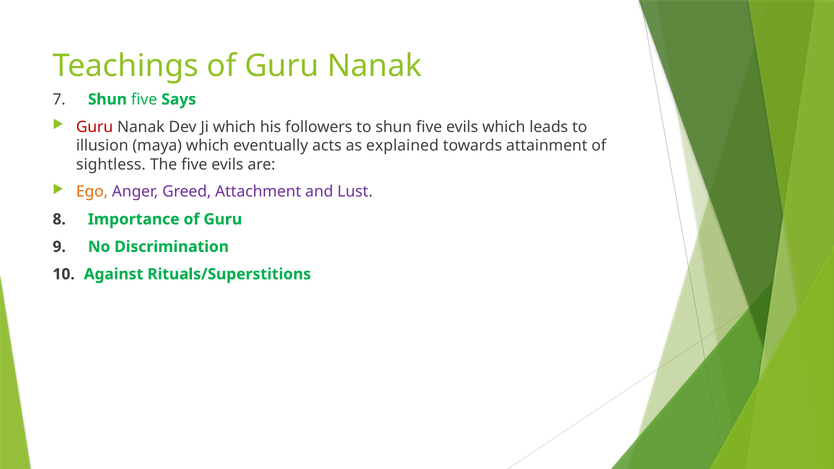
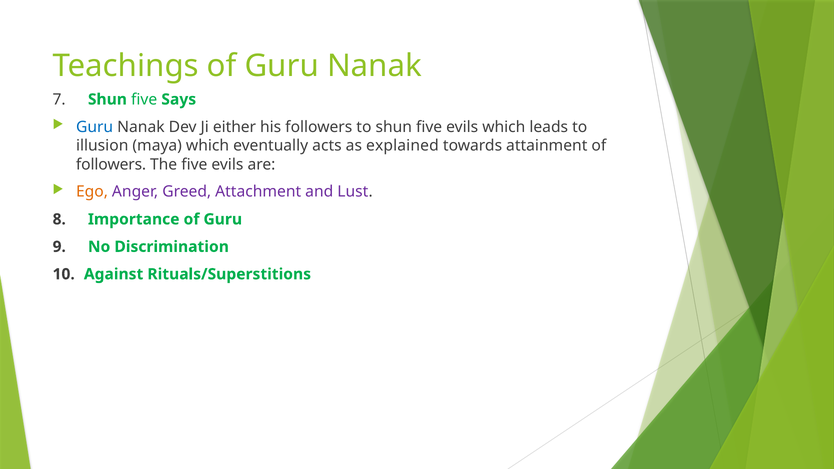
Guru colour: red -> blue (95, 127)
Ji which: which -> either (235, 127)
sightless: sightless -> followers (111, 164)
